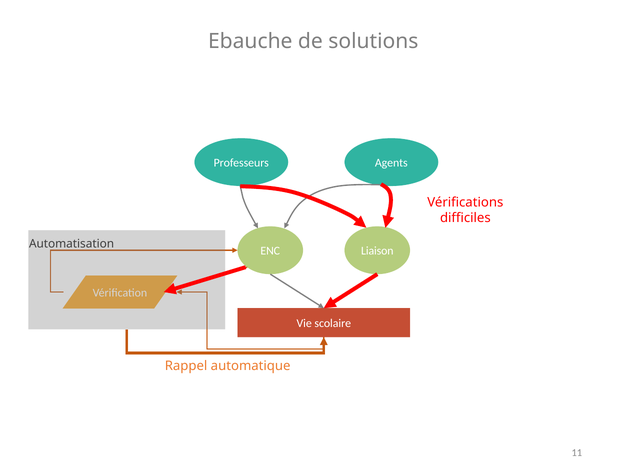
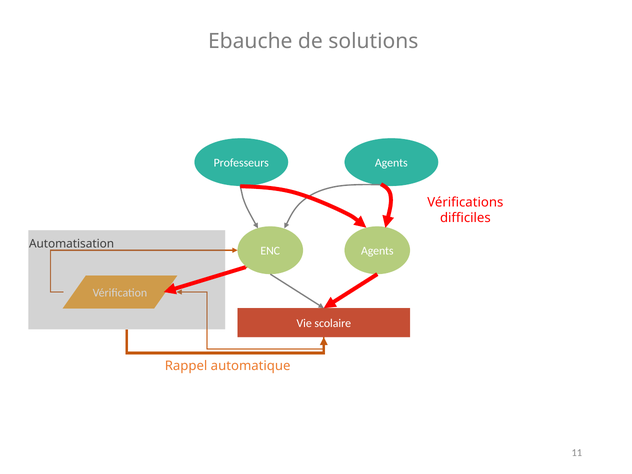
Liaison: Liaison -> Agents (377, 251)
